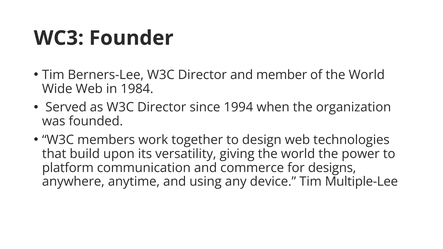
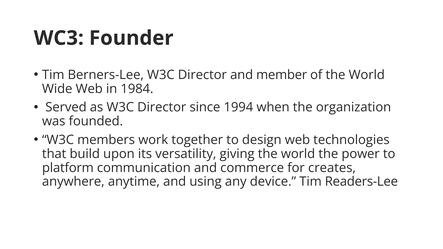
designs: designs -> creates (332, 168)
Multiple-Lee: Multiple-Lee -> Readers-Lee (361, 182)
